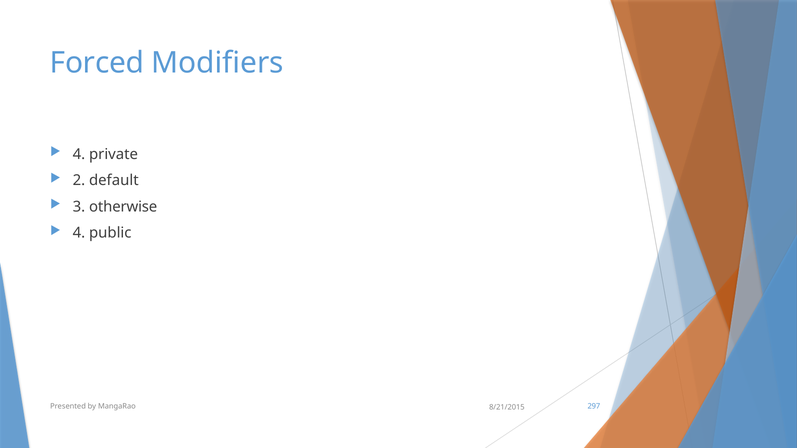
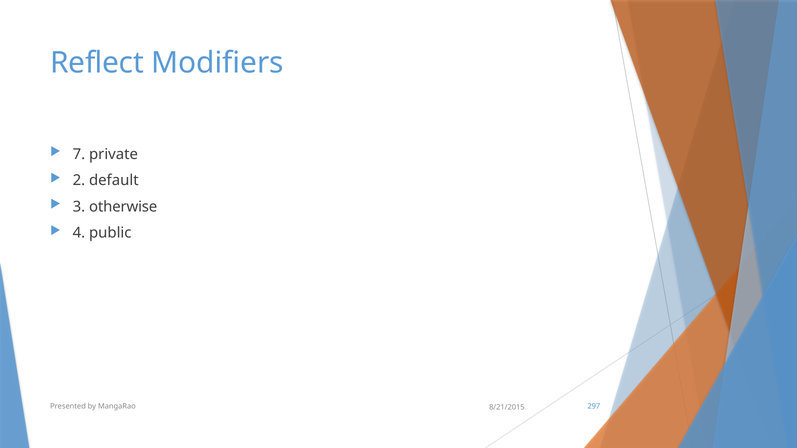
Forced: Forced -> Reflect (97, 63)
4: 4 -> 7 (79, 154)
